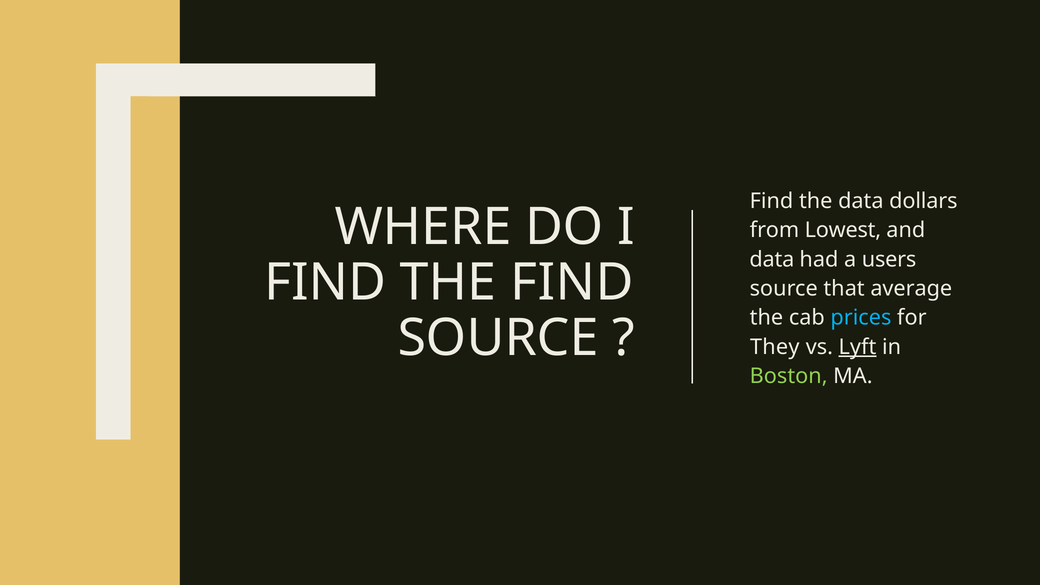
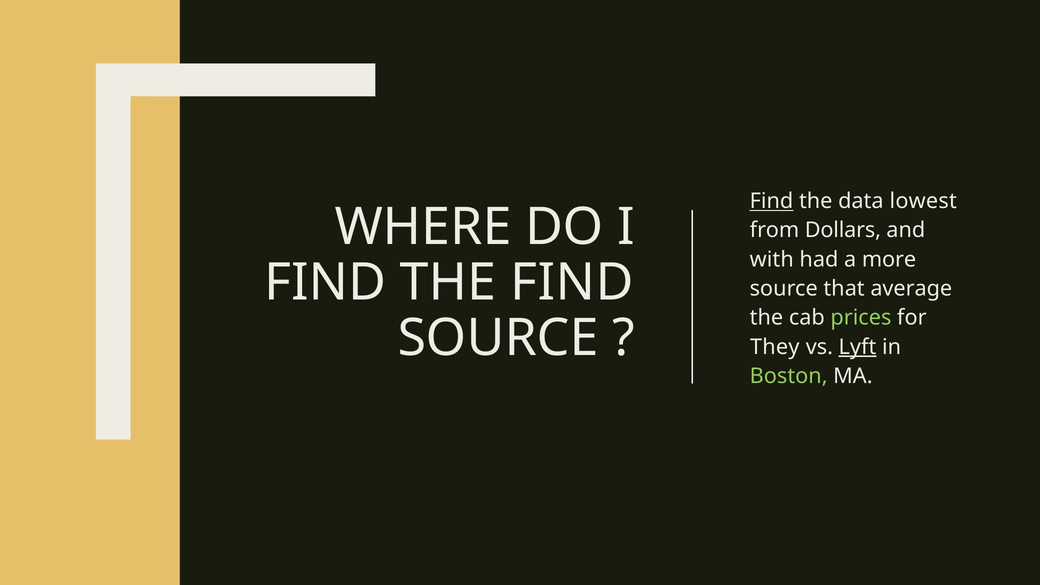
Find underline: none -> present (772, 201)
dollars: dollars -> lowest (923, 201)
Lowest: Lowest -> Dollars (843, 230)
data: data -> with (772, 259)
users: users -> more (889, 259)
prices colour: light blue -> light green (861, 318)
